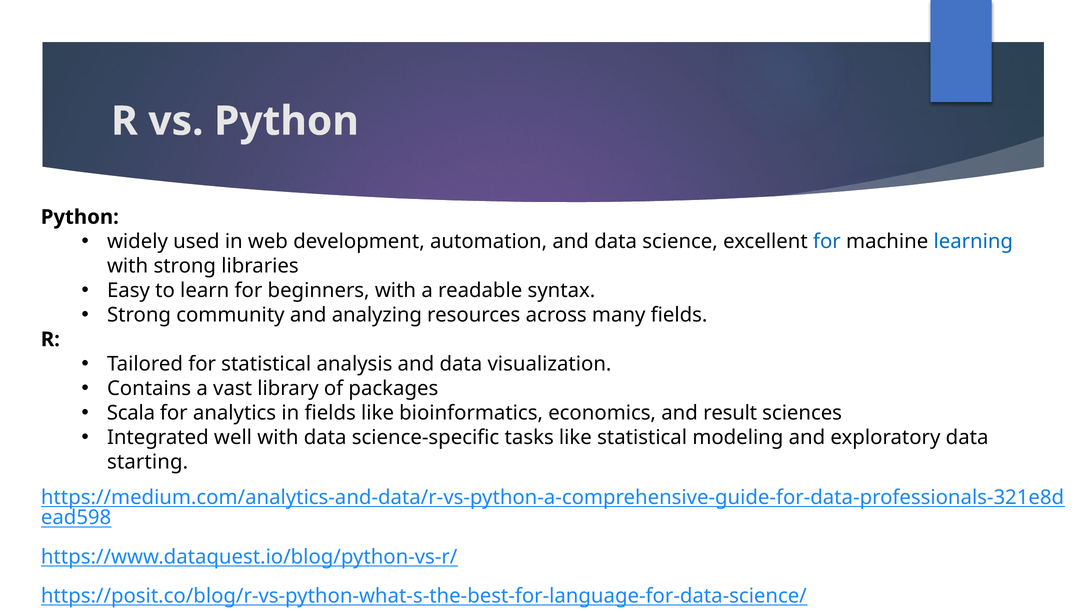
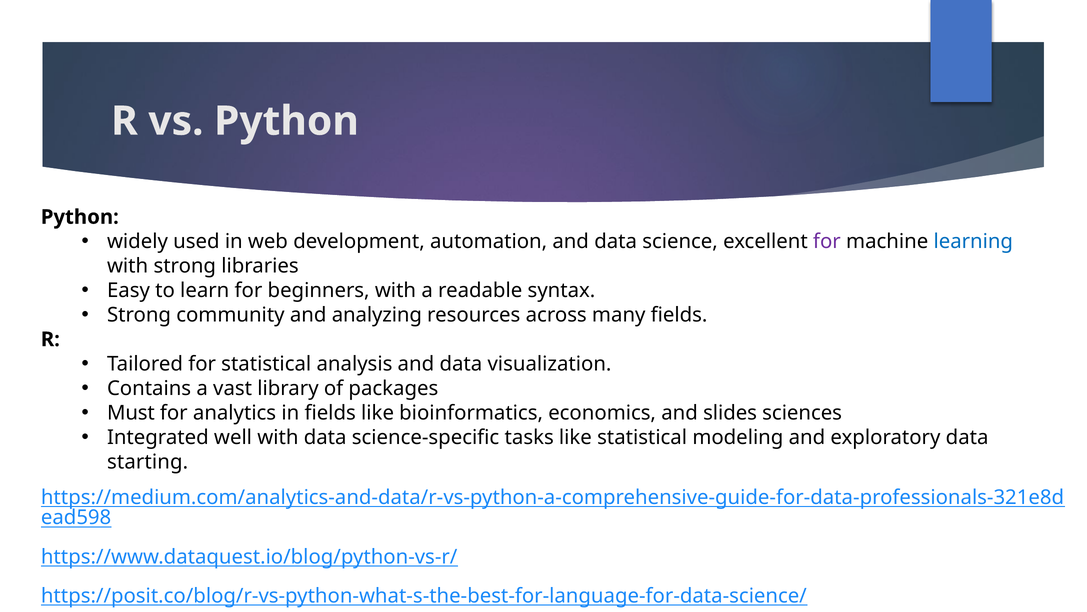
for colour: blue -> purple (827, 241)
Scala: Scala -> Must (131, 413)
result: result -> slides (730, 413)
